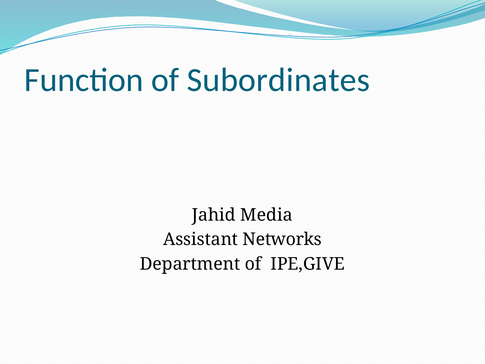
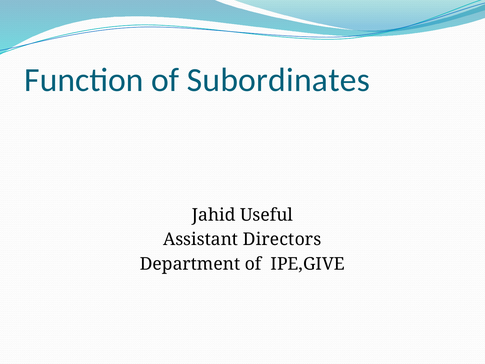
Media: Media -> Useful (266, 215)
Networks: Networks -> Directors (282, 239)
